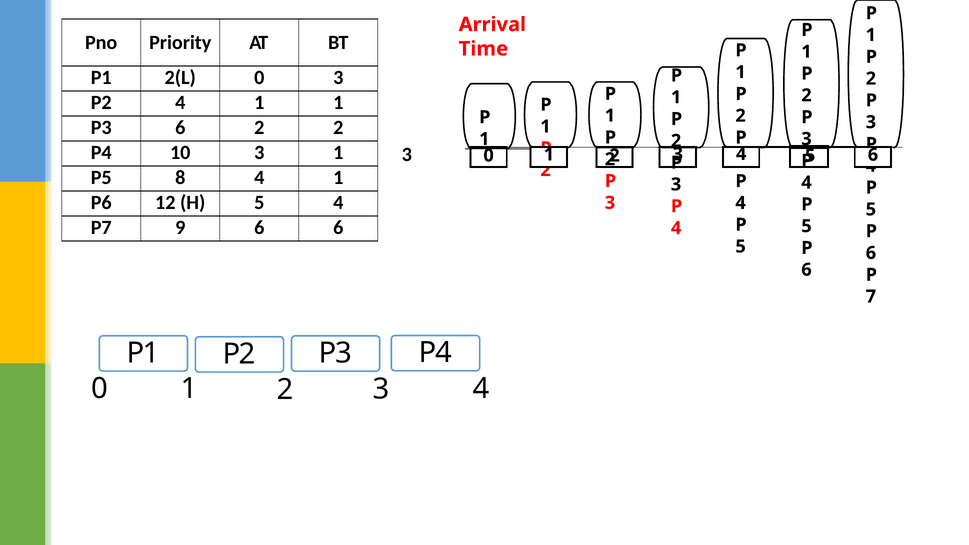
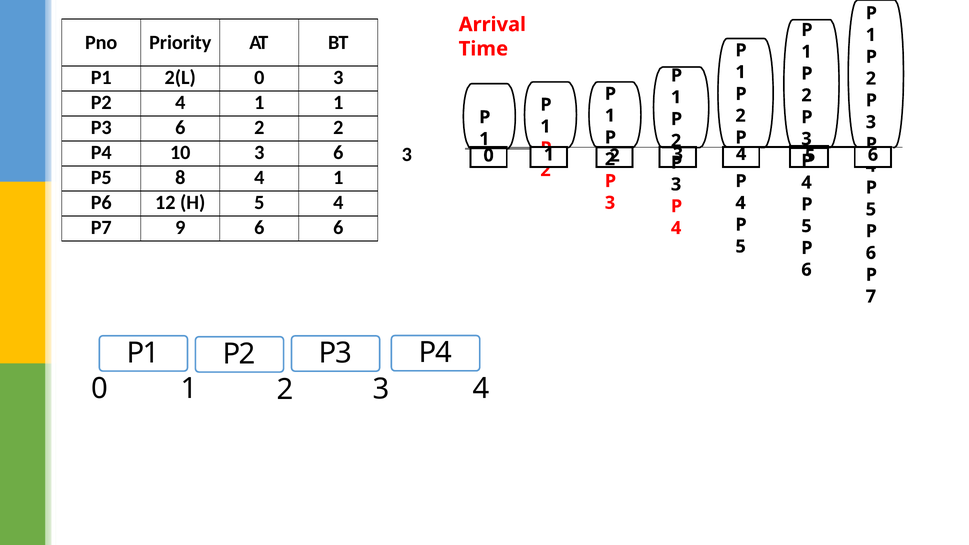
3 1: 1 -> 6 (338, 153)
